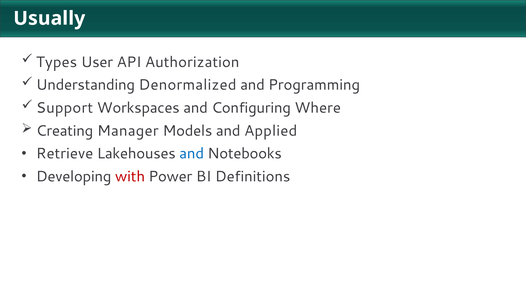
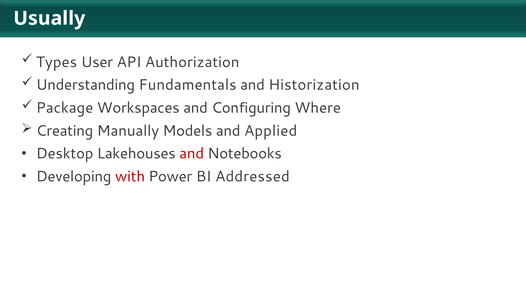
Denormalized: Denormalized -> Fundamentals (188, 85)
Programming: Programming -> Historization (314, 85)
Support: Support -> Package (65, 108)
Manager: Manager -> Manually (128, 131)
Retrieve: Retrieve -> Desktop (65, 154)
and colour: blue -> red (192, 154)
Definitions: Definitions -> Addressed (252, 177)
